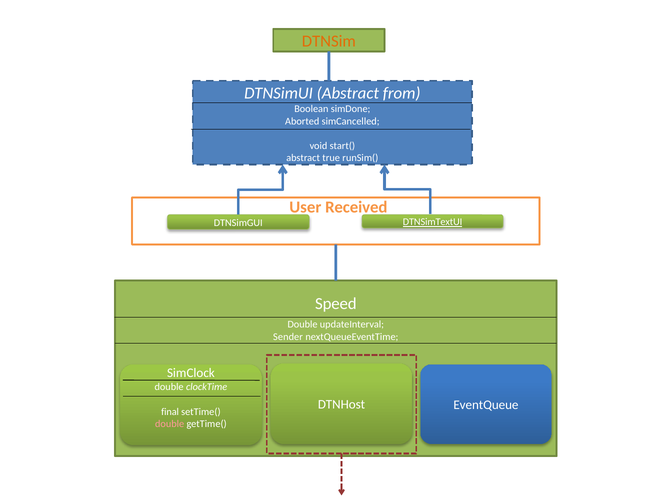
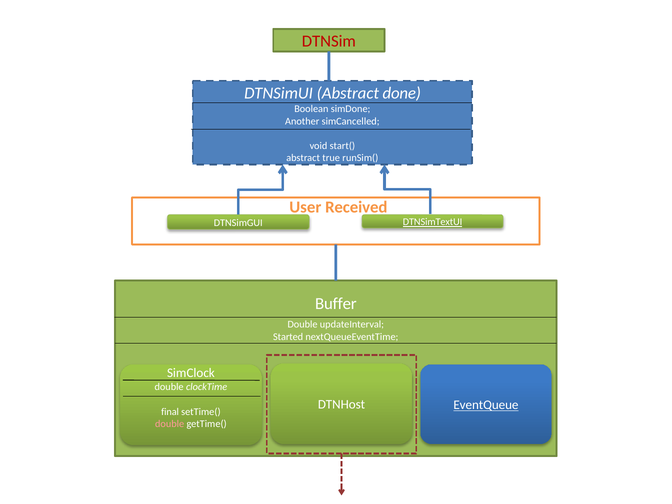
DTNSim colour: orange -> red (329, 41)
from: from -> done (402, 93)
Aborted: Aborted -> Another (302, 121)
Speed: Speed -> Buffer (336, 304)
Sender: Sender -> Started (288, 337)
EventQueue underline: none -> present (486, 405)
